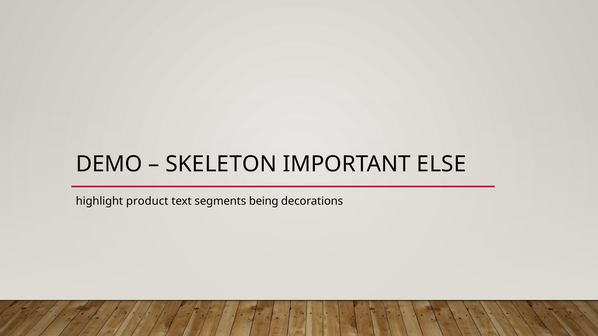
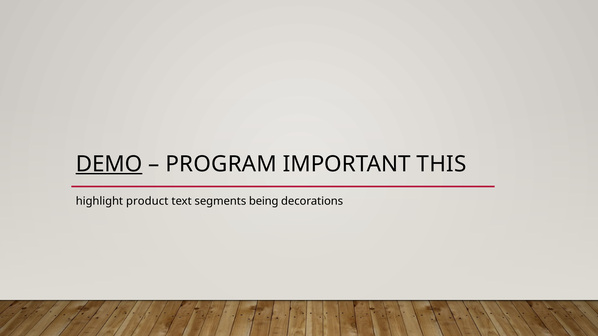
DEMO underline: none -> present (109, 164)
SKELETON: SKELETON -> PROGRAM (221, 164)
ELSE: ELSE -> THIS (441, 164)
